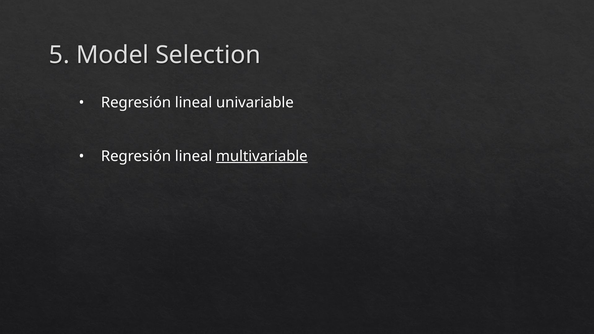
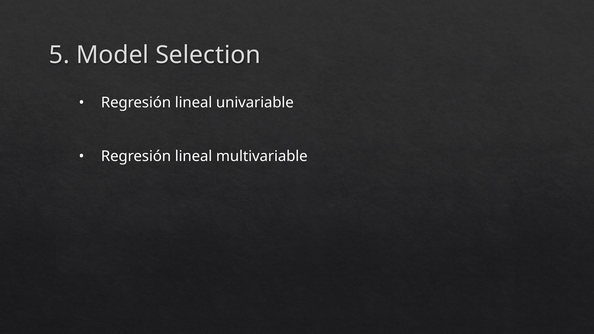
multivariable underline: present -> none (262, 156)
